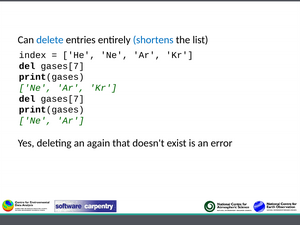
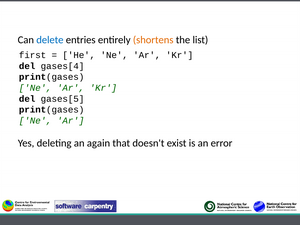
shortens colour: blue -> orange (153, 40)
index: index -> first (33, 55)
gases[7: gases[7 -> gases[4 (62, 66)
gases[7: gases[7 -> gases[5 (62, 99)
